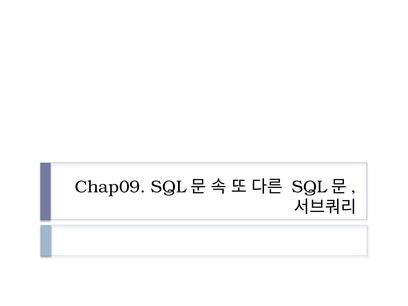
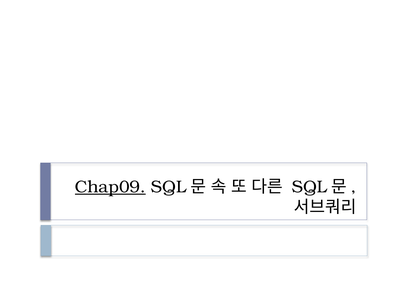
Chap09 underline: none -> present (110, 187)
